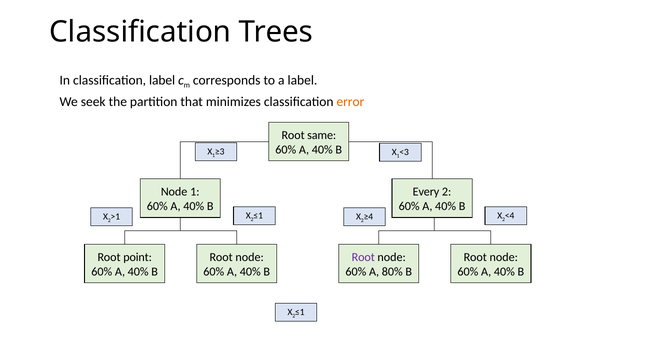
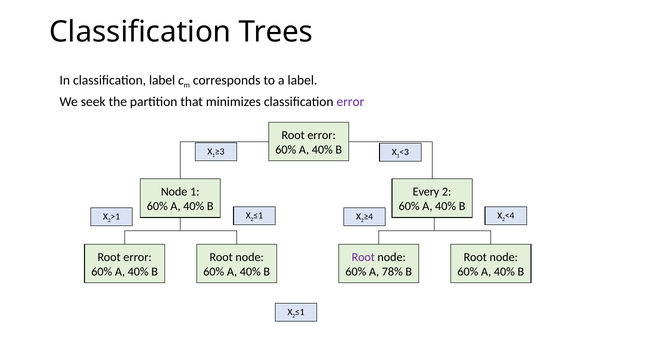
error colour: orange -> purple (350, 102)
same: same -> error (322, 135)
point: point -> error (138, 257)
80%: 80% -> 78% (392, 271)
